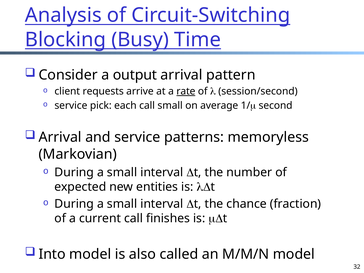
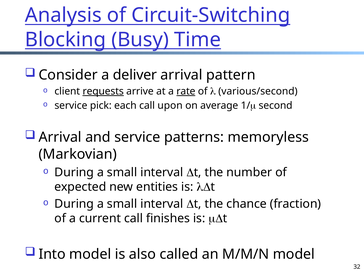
output: output -> deliver (135, 75)
requests underline: none -> present (103, 91)
session/second: session/second -> various/second (258, 91)
call small: small -> upon (170, 105)
